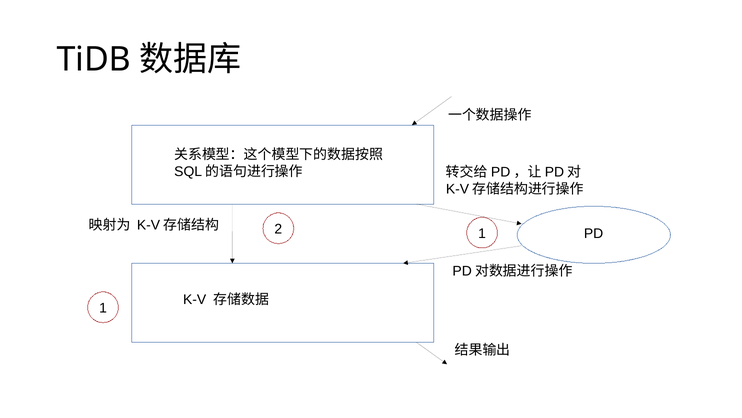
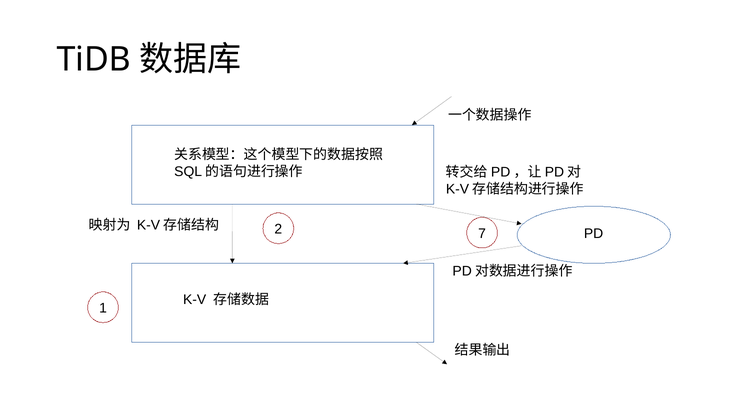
2 1: 1 -> 7 (482, 233)
